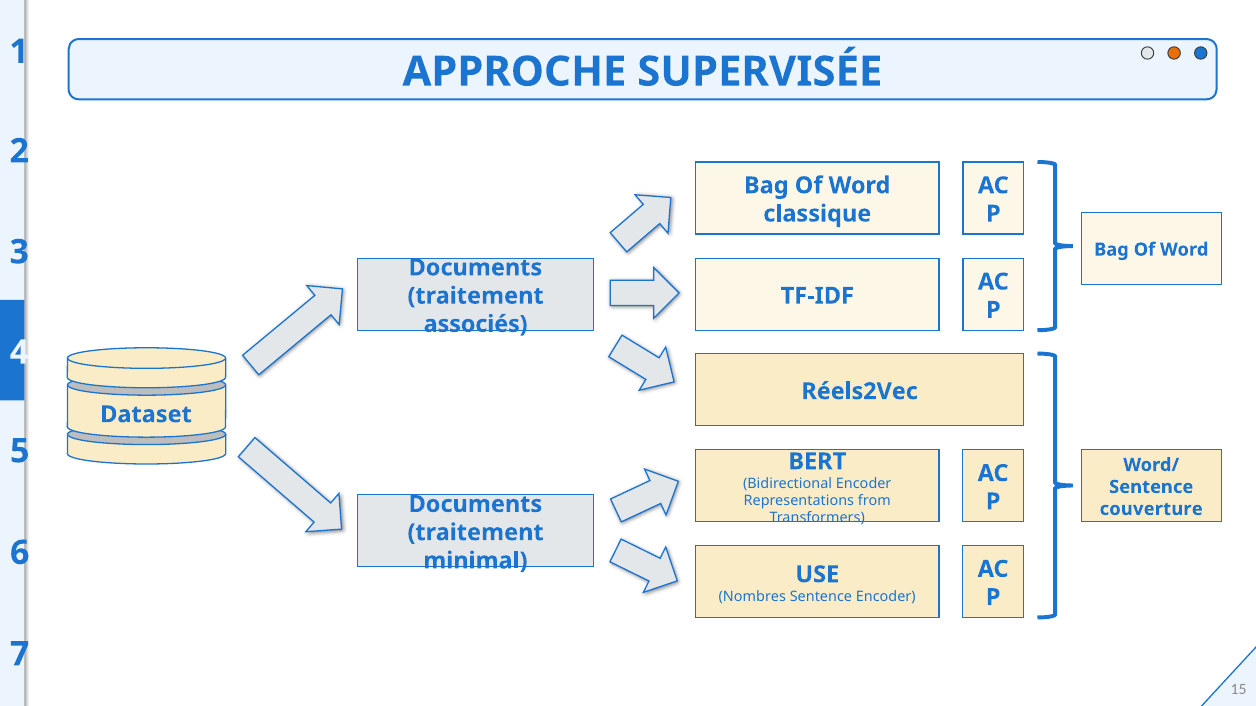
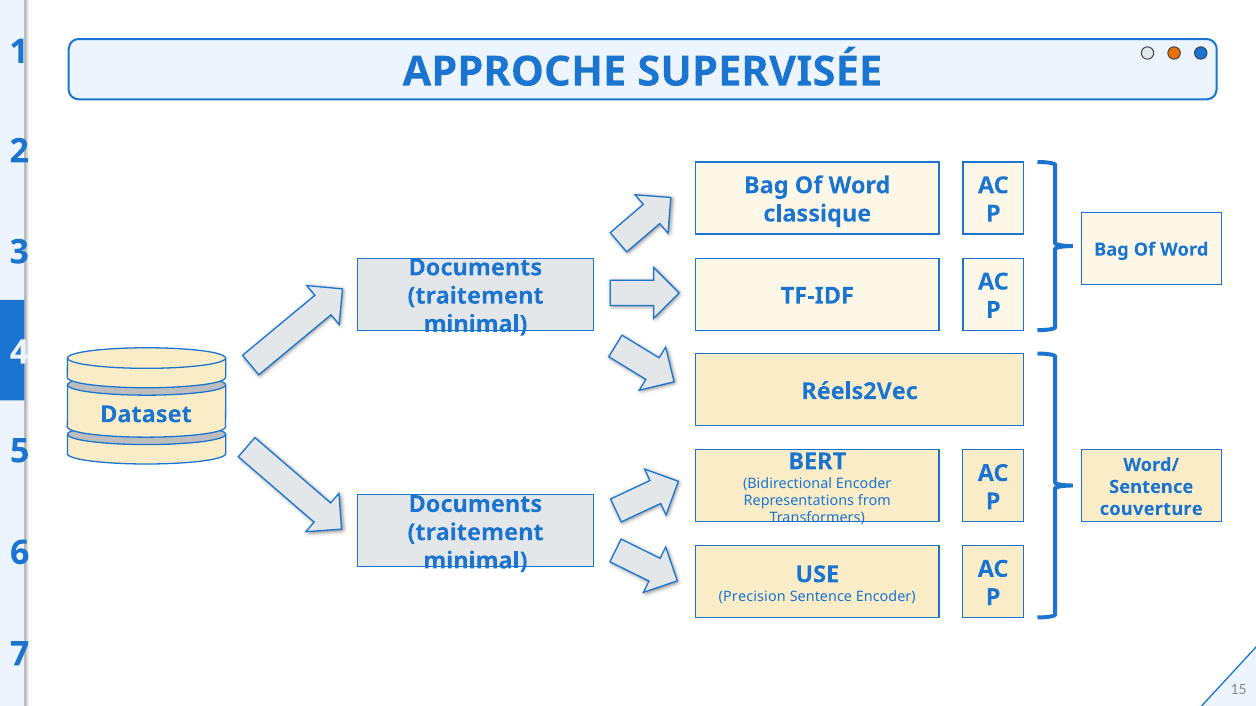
associés: associés -> minimal (476, 324)
Nombres: Nombres -> Precision (752, 597)
